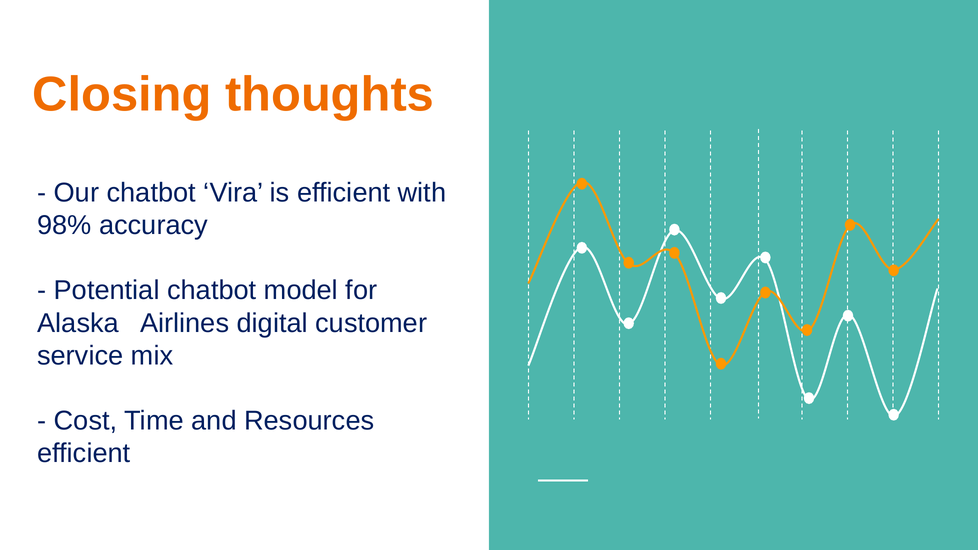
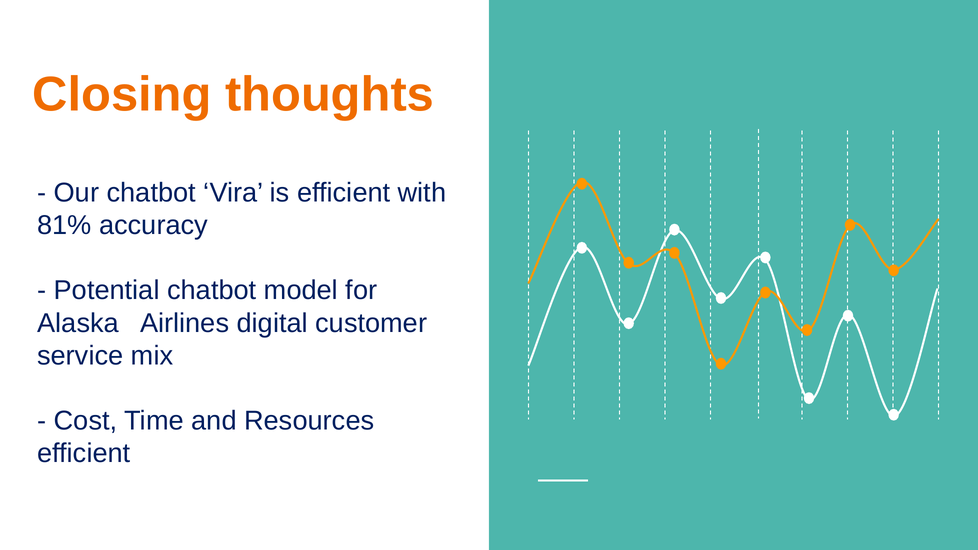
98%: 98% -> 81% (64, 225)
